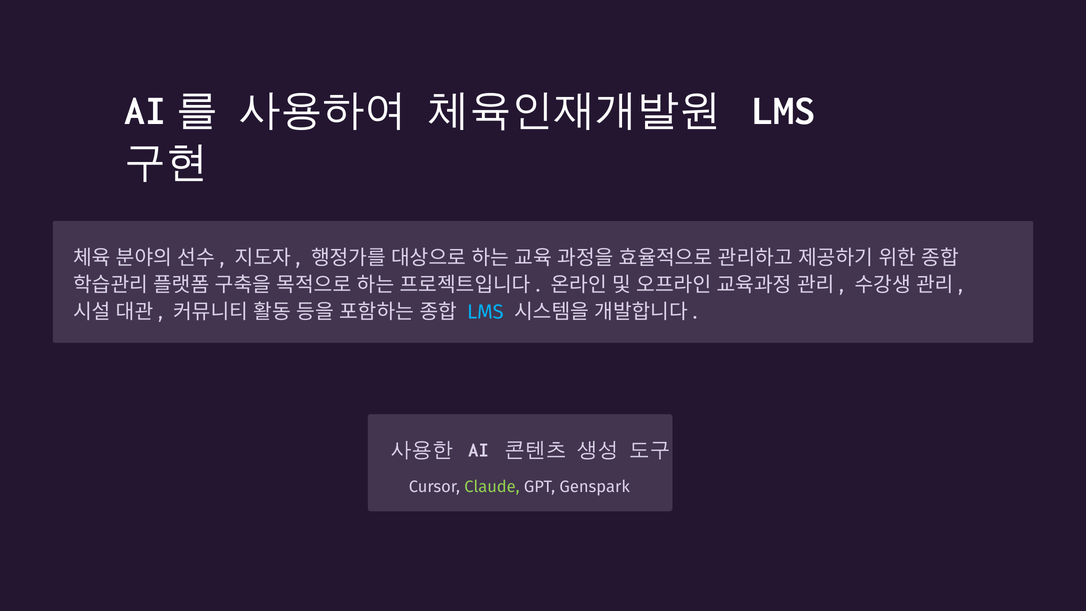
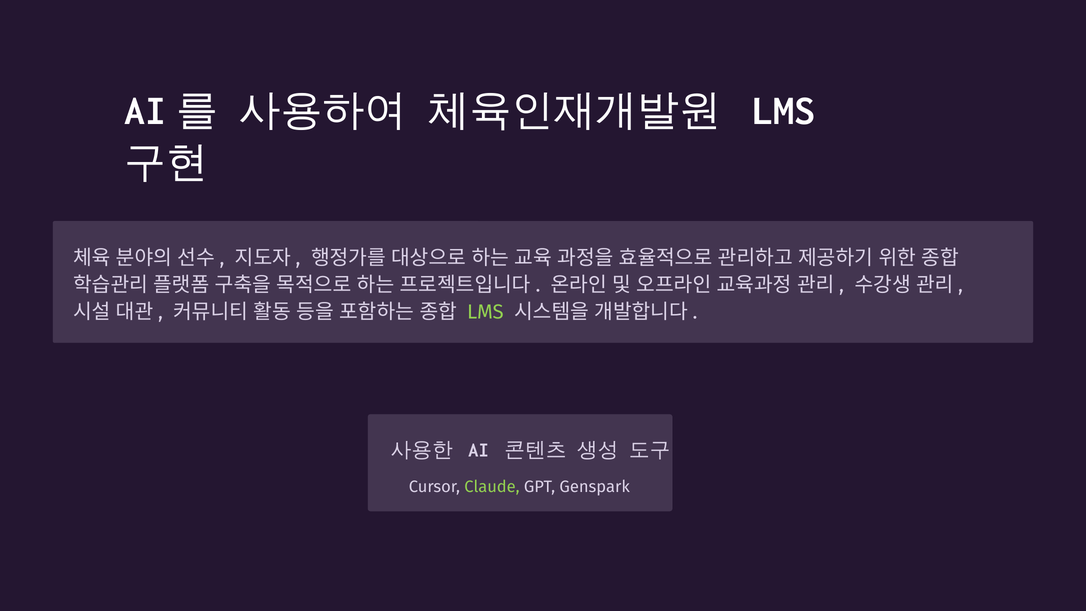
LMS colour: light blue -> light green (486, 312)
